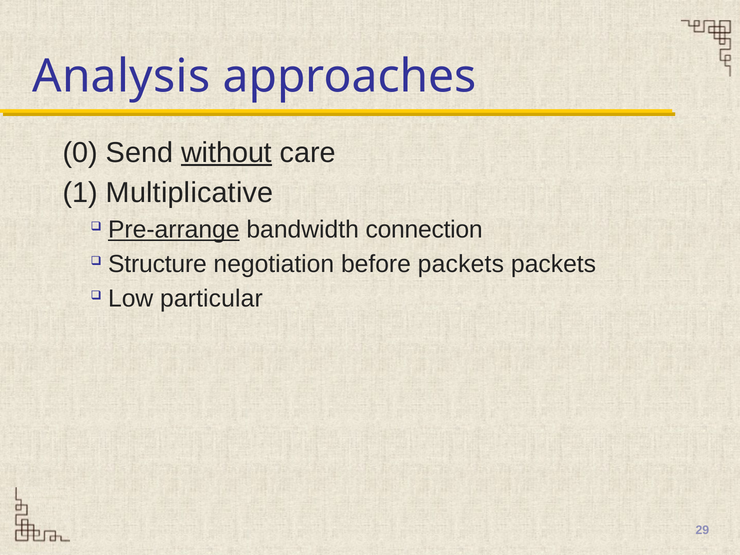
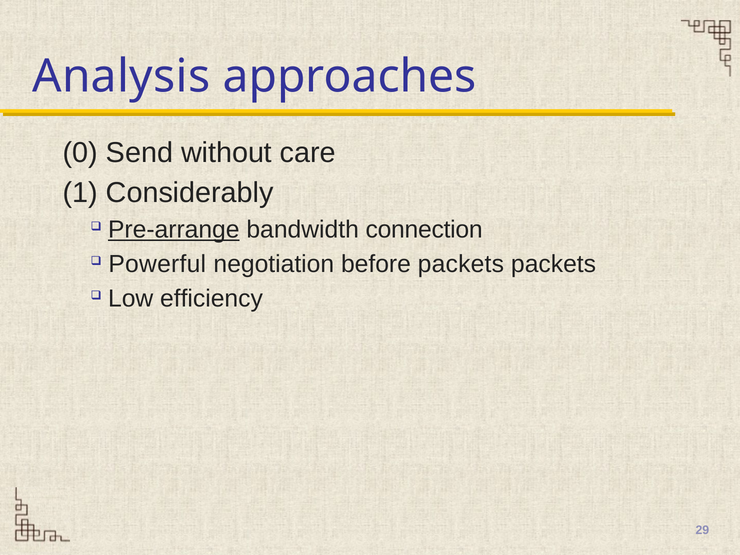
without underline: present -> none (226, 153)
Multiplicative: Multiplicative -> Considerably (190, 193)
Structure: Structure -> Powerful (157, 264)
particular: particular -> efficiency (211, 299)
